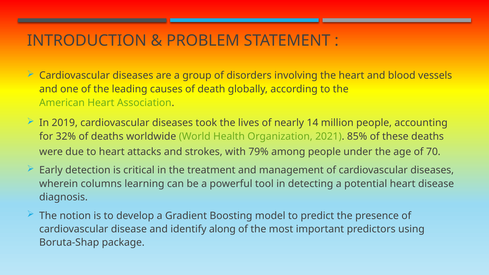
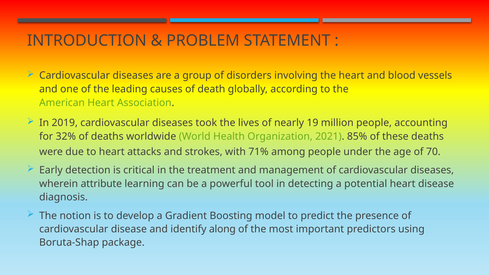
14: 14 -> 19 (313, 123)
79%: 79% -> 71% (259, 152)
columns: columns -> attribute (101, 184)
